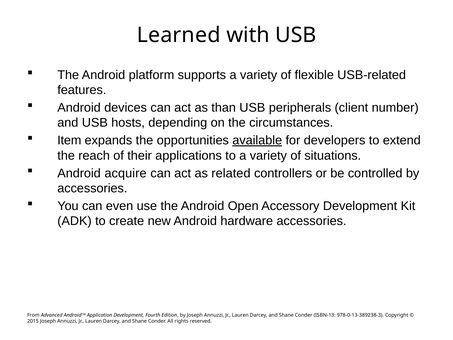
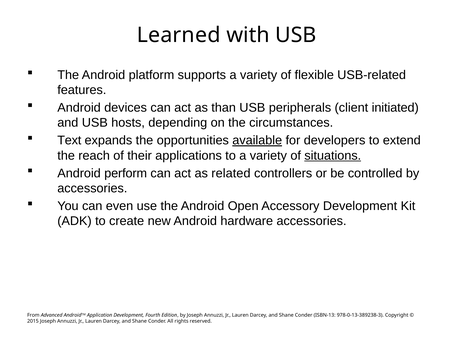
number: number -> initiated (395, 108)
Item: Item -> Text (69, 140)
situations underline: none -> present (333, 155)
acquire: acquire -> perform (126, 173)
